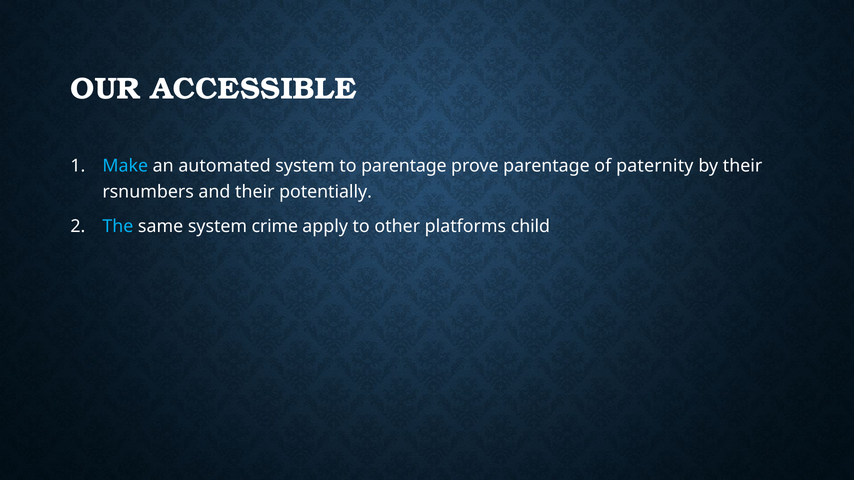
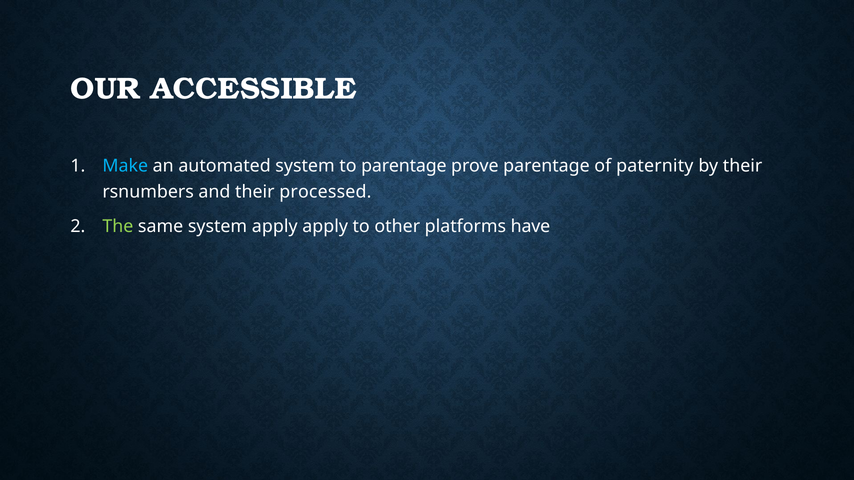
potentially: potentially -> processed (325, 192)
The colour: light blue -> light green (118, 226)
system crime: crime -> apply (275, 226)
child: child -> have (530, 226)
